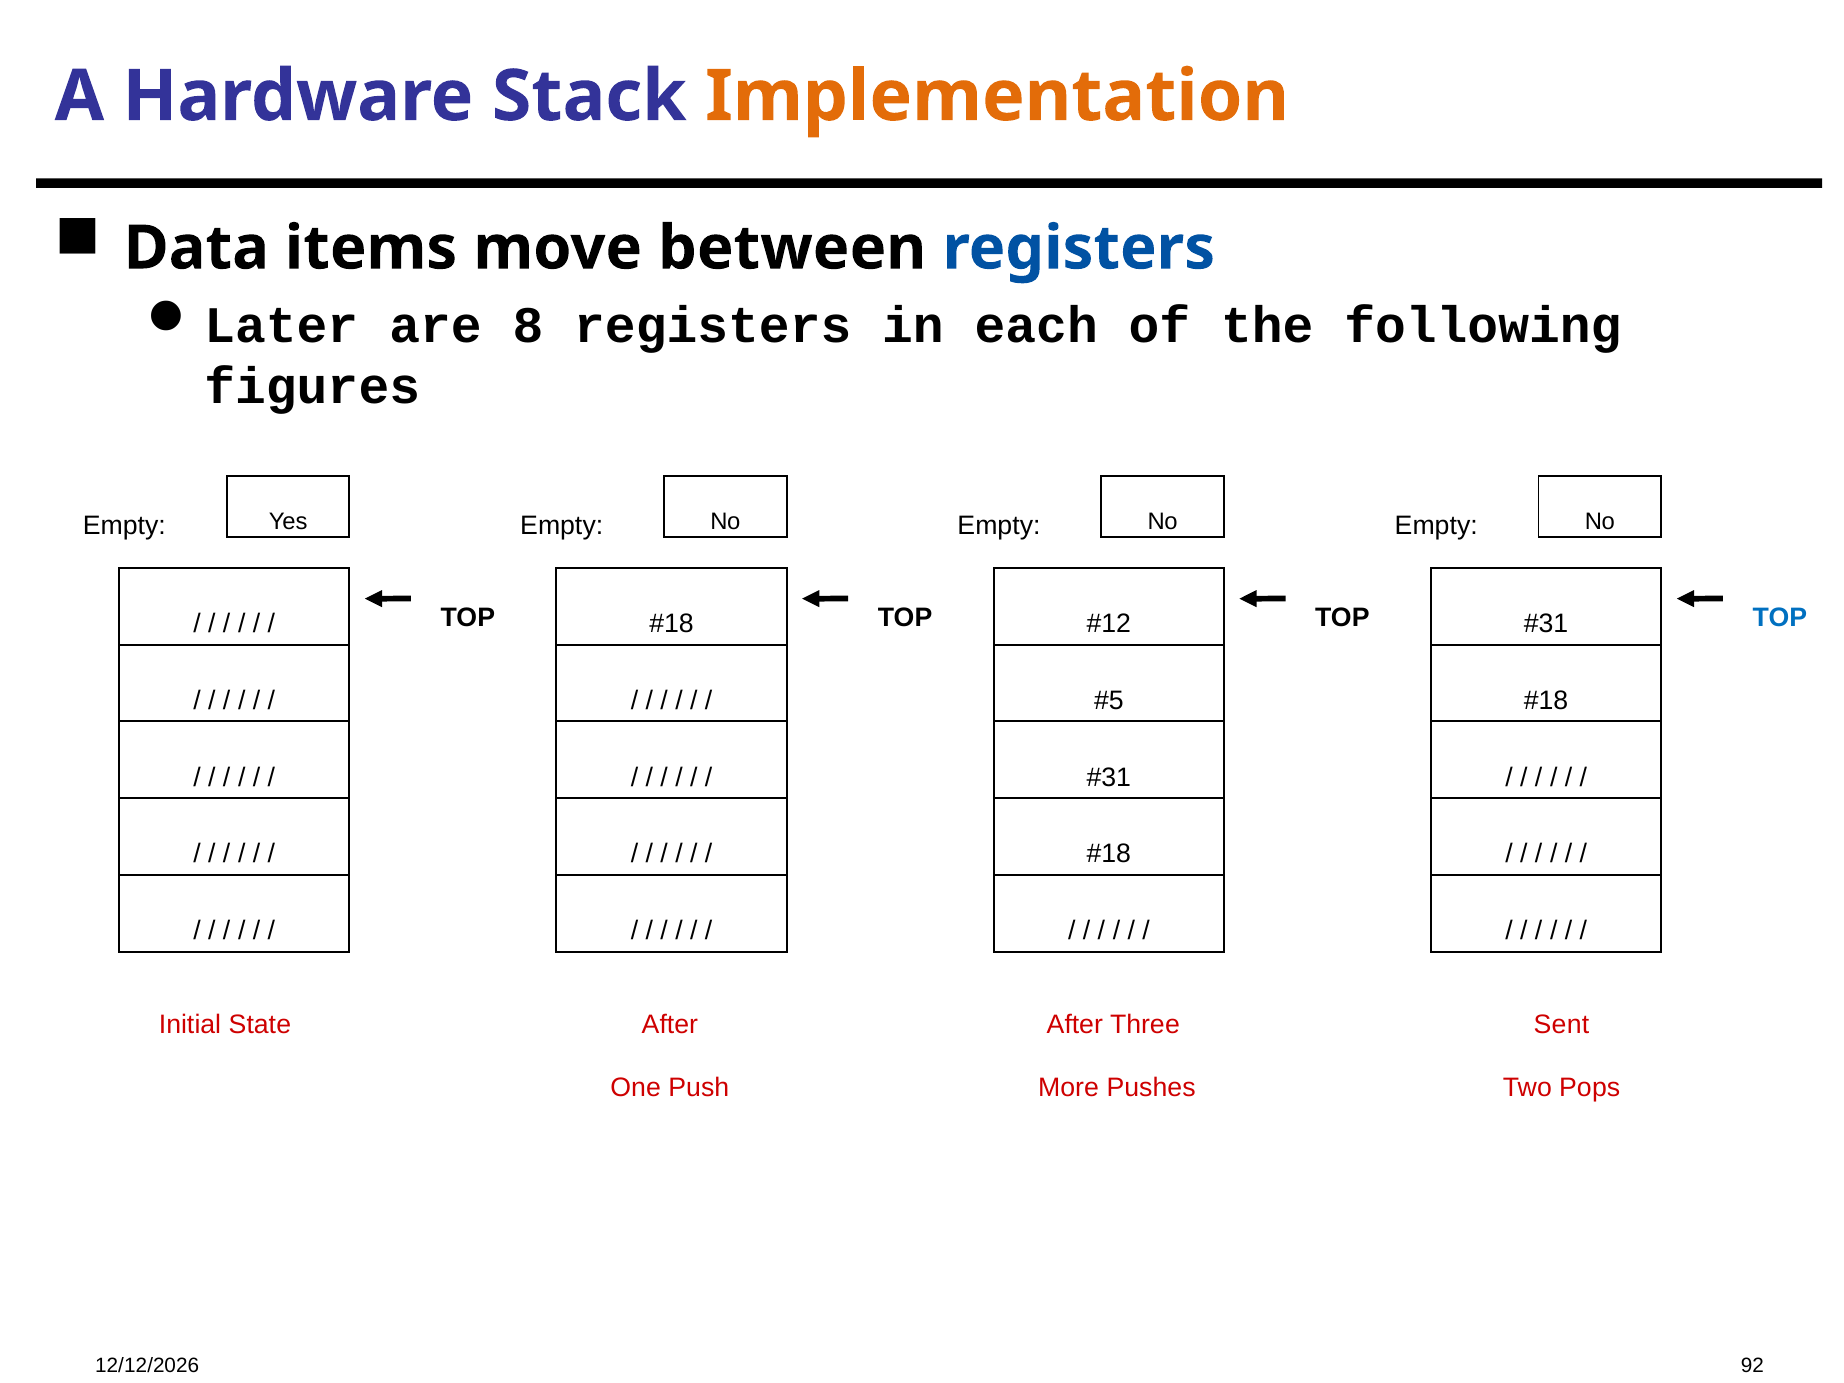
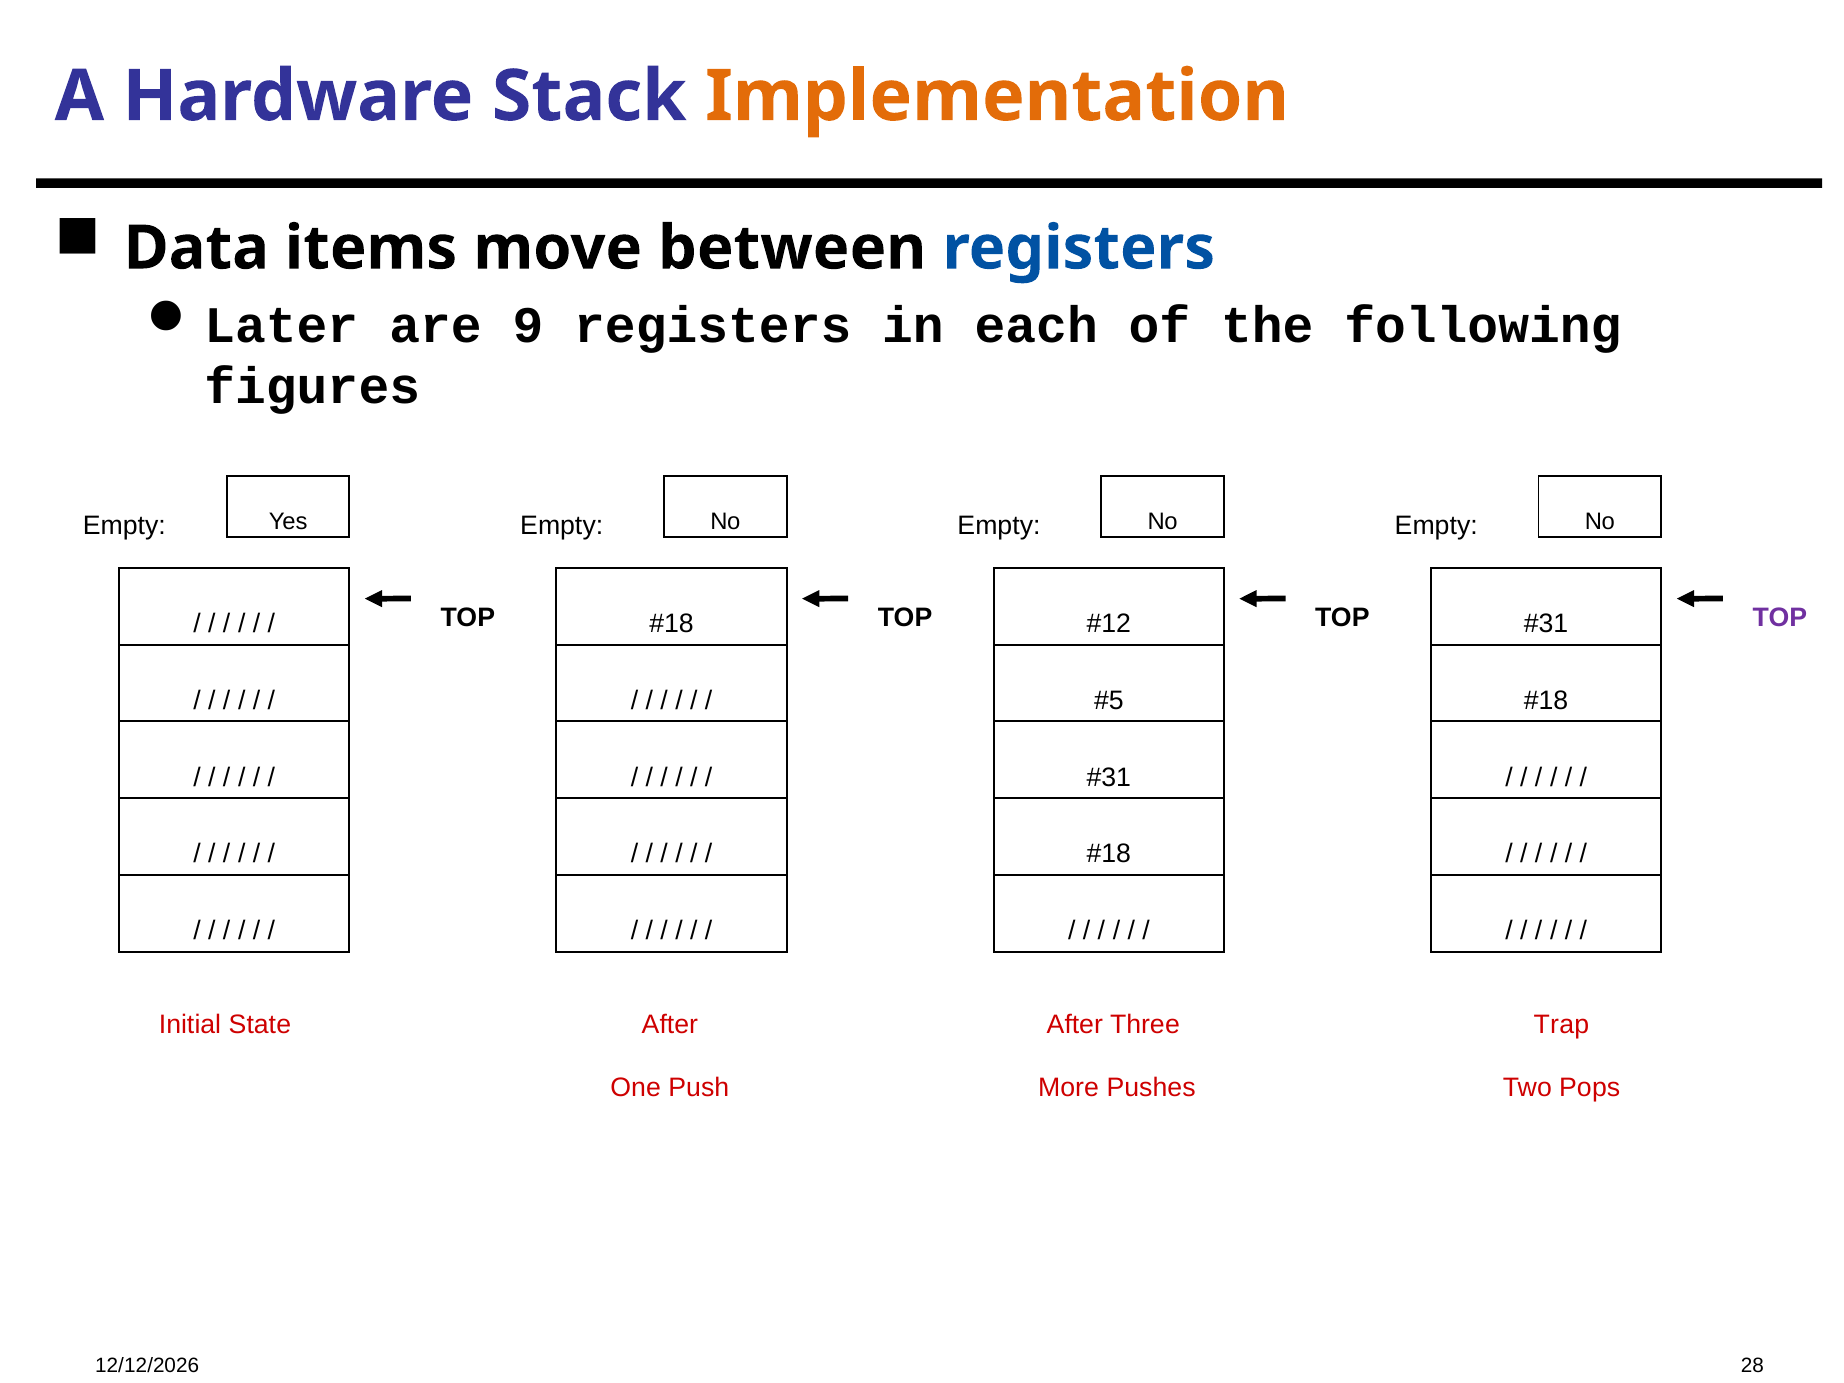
8: 8 -> 9 (528, 325)
TOP colour: blue -> purple (1780, 618)
Sent: Sent -> Trap (1561, 1025)
92: 92 -> 28 (1752, 1366)
